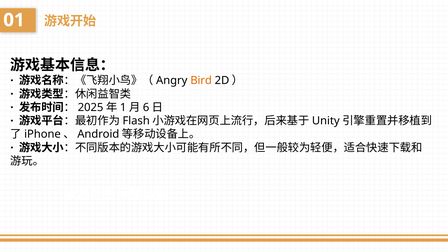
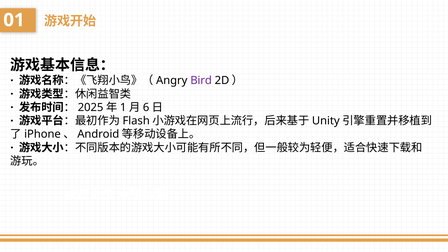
Bird colour: orange -> purple (201, 81)
